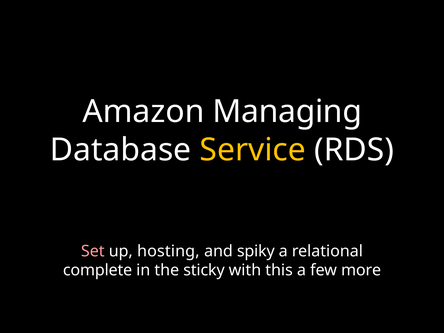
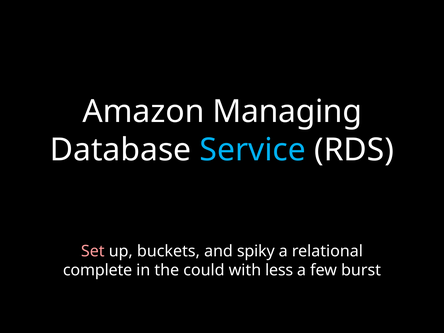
Service colour: yellow -> light blue (253, 150)
hosting: hosting -> buckets (168, 251)
sticky: sticky -> could (204, 270)
this: this -> less (279, 270)
more: more -> burst (361, 270)
